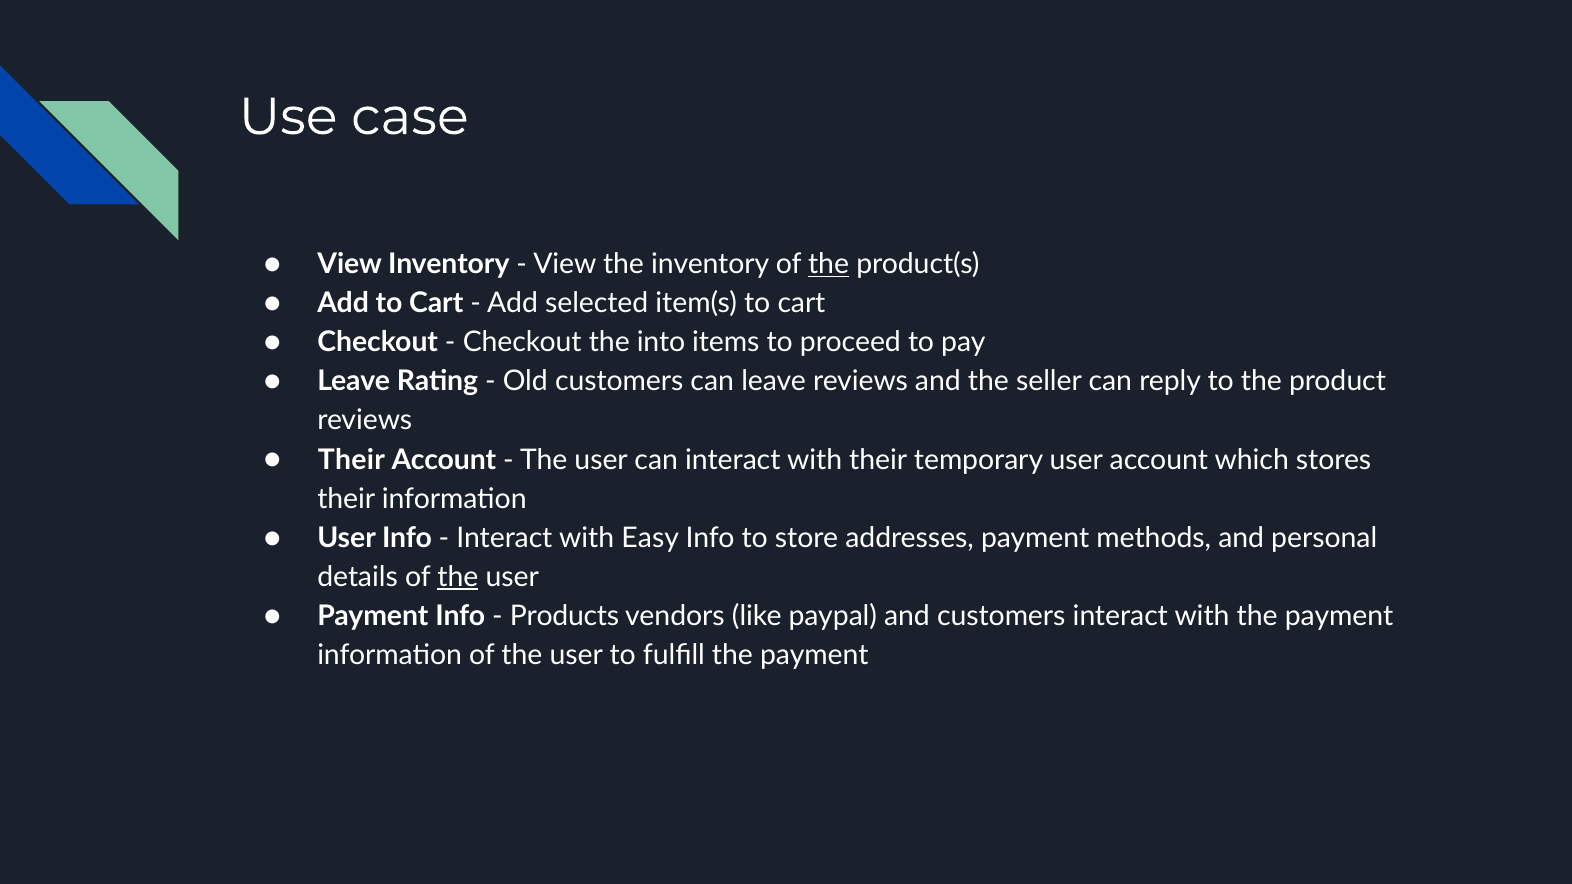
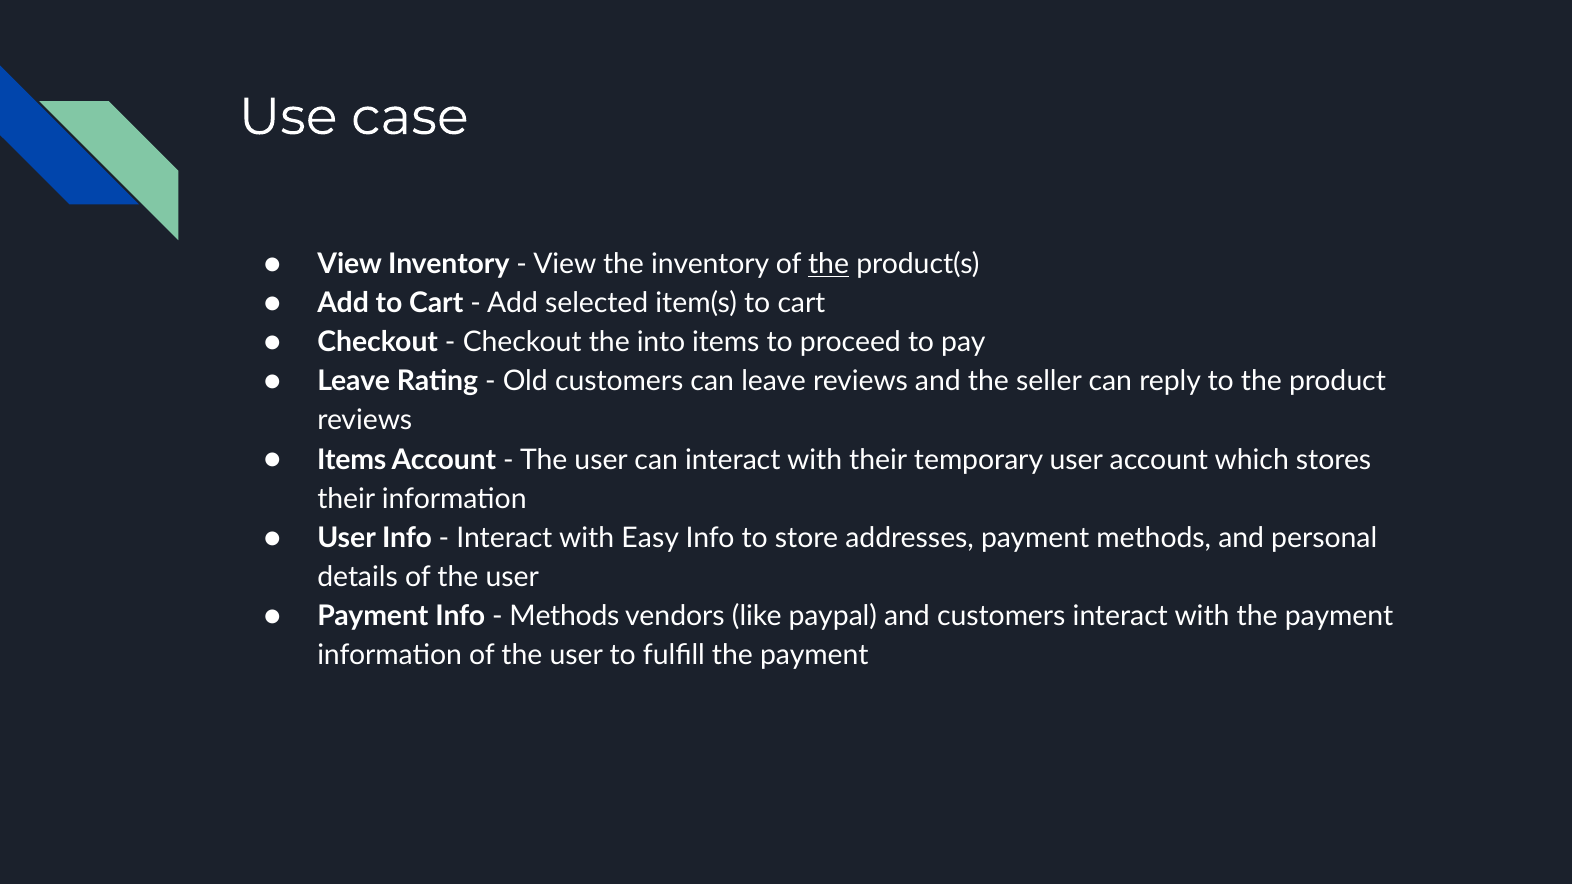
Their: Their -> Items (352, 460)
the underline: present -> none (458, 577)
Products: Products -> Methods (564, 616)
